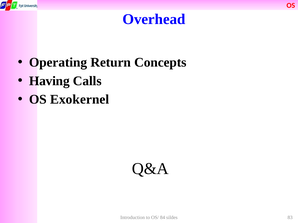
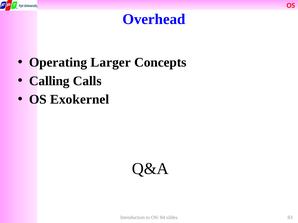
Return: Return -> Larger (111, 63)
Having: Having -> Calling (49, 81)
